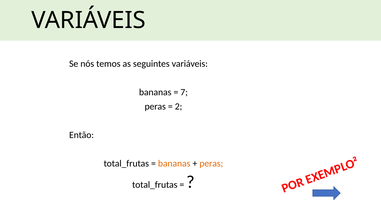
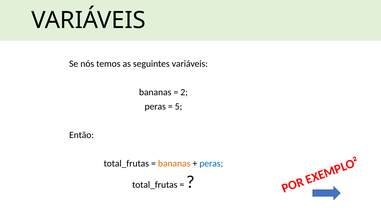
7: 7 -> 2 (184, 92)
2: 2 -> 5 (179, 107)
peras colour: orange -> blue (211, 164)
